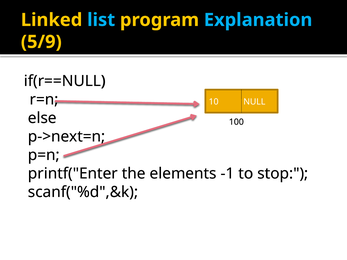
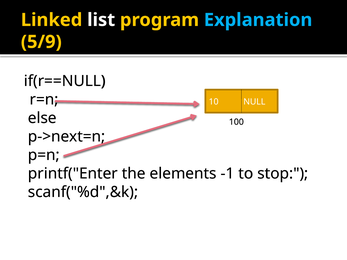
list colour: light blue -> white (101, 20)
